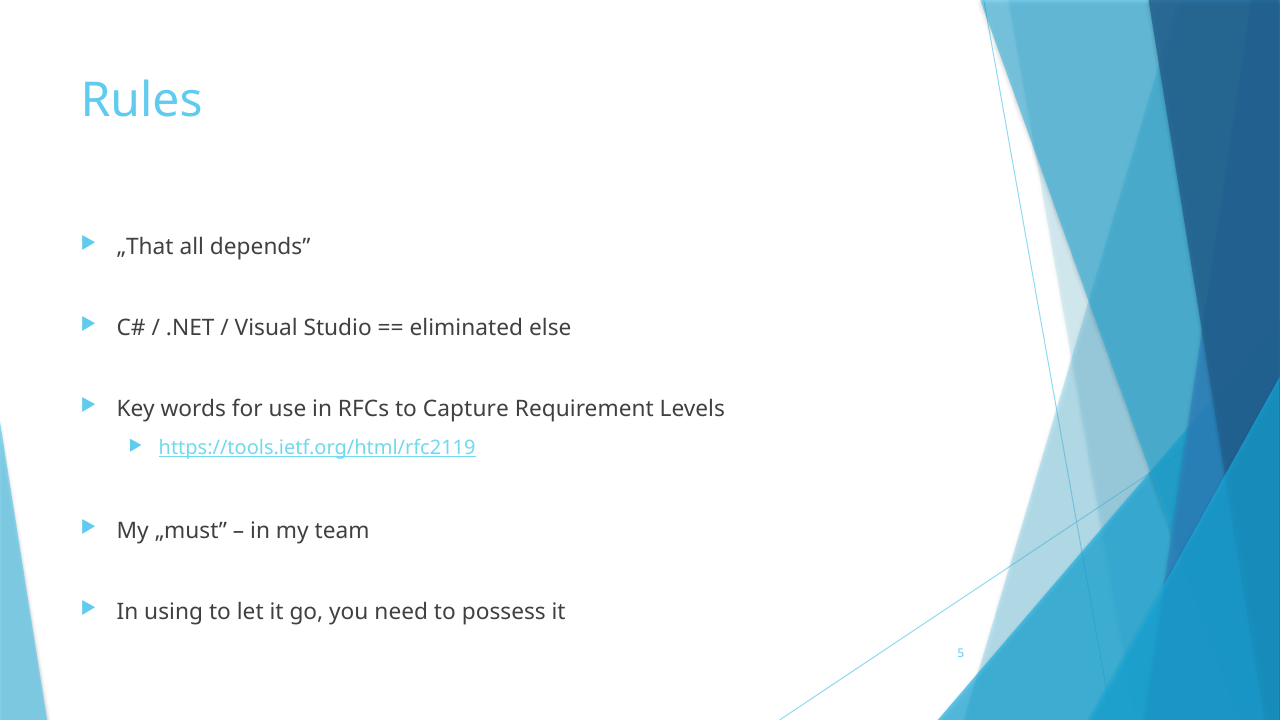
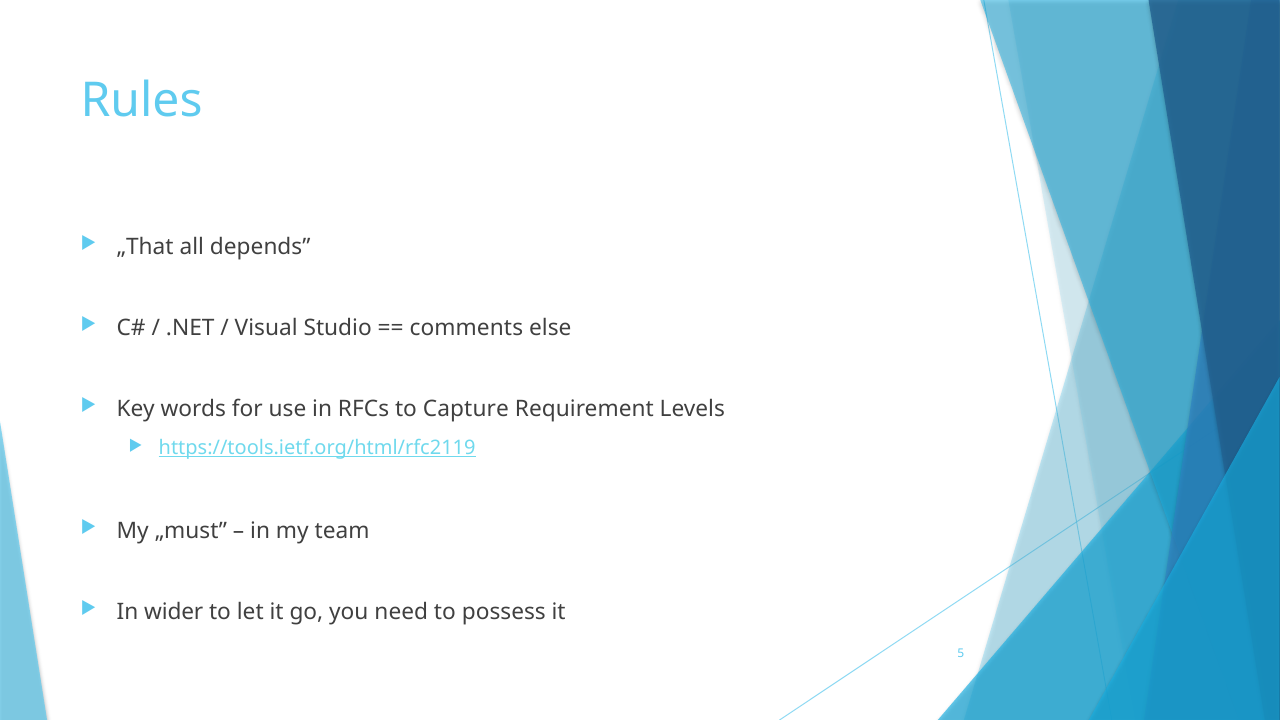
eliminated: eliminated -> comments (466, 328)
using: using -> wider (174, 612)
